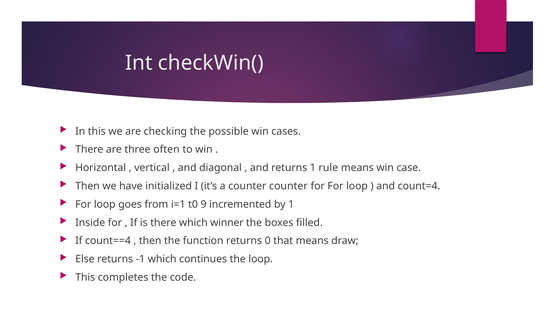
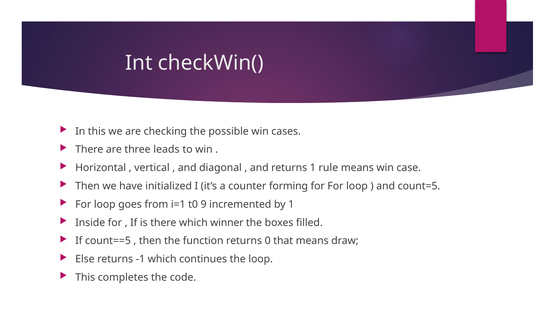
often: often -> leads (166, 150)
counter counter: counter -> forming (289, 186)
count=4: count=4 -> count=5 (419, 186)
count==4: count==4 -> count==5 (108, 241)
